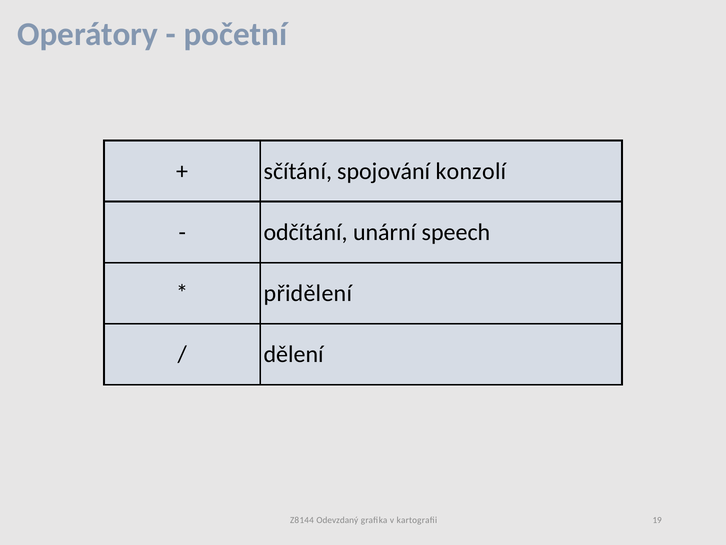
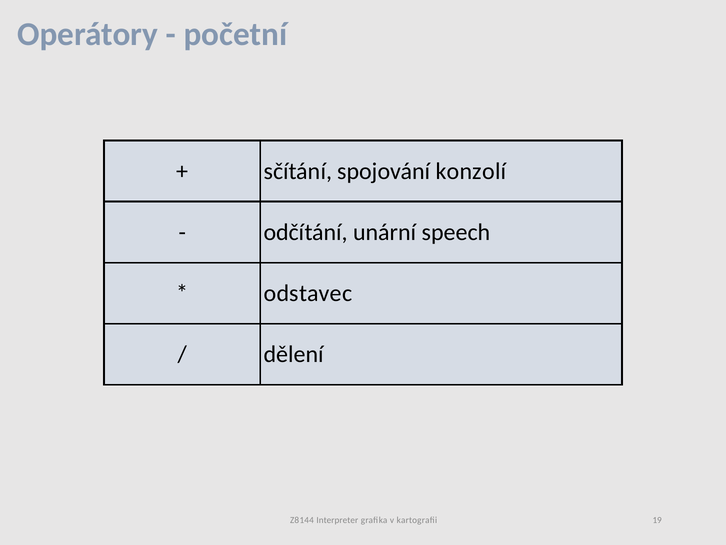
přidělení: přidělení -> odstavec (308, 293)
Odevzdaný: Odevzdaný -> Interpreter (337, 520)
